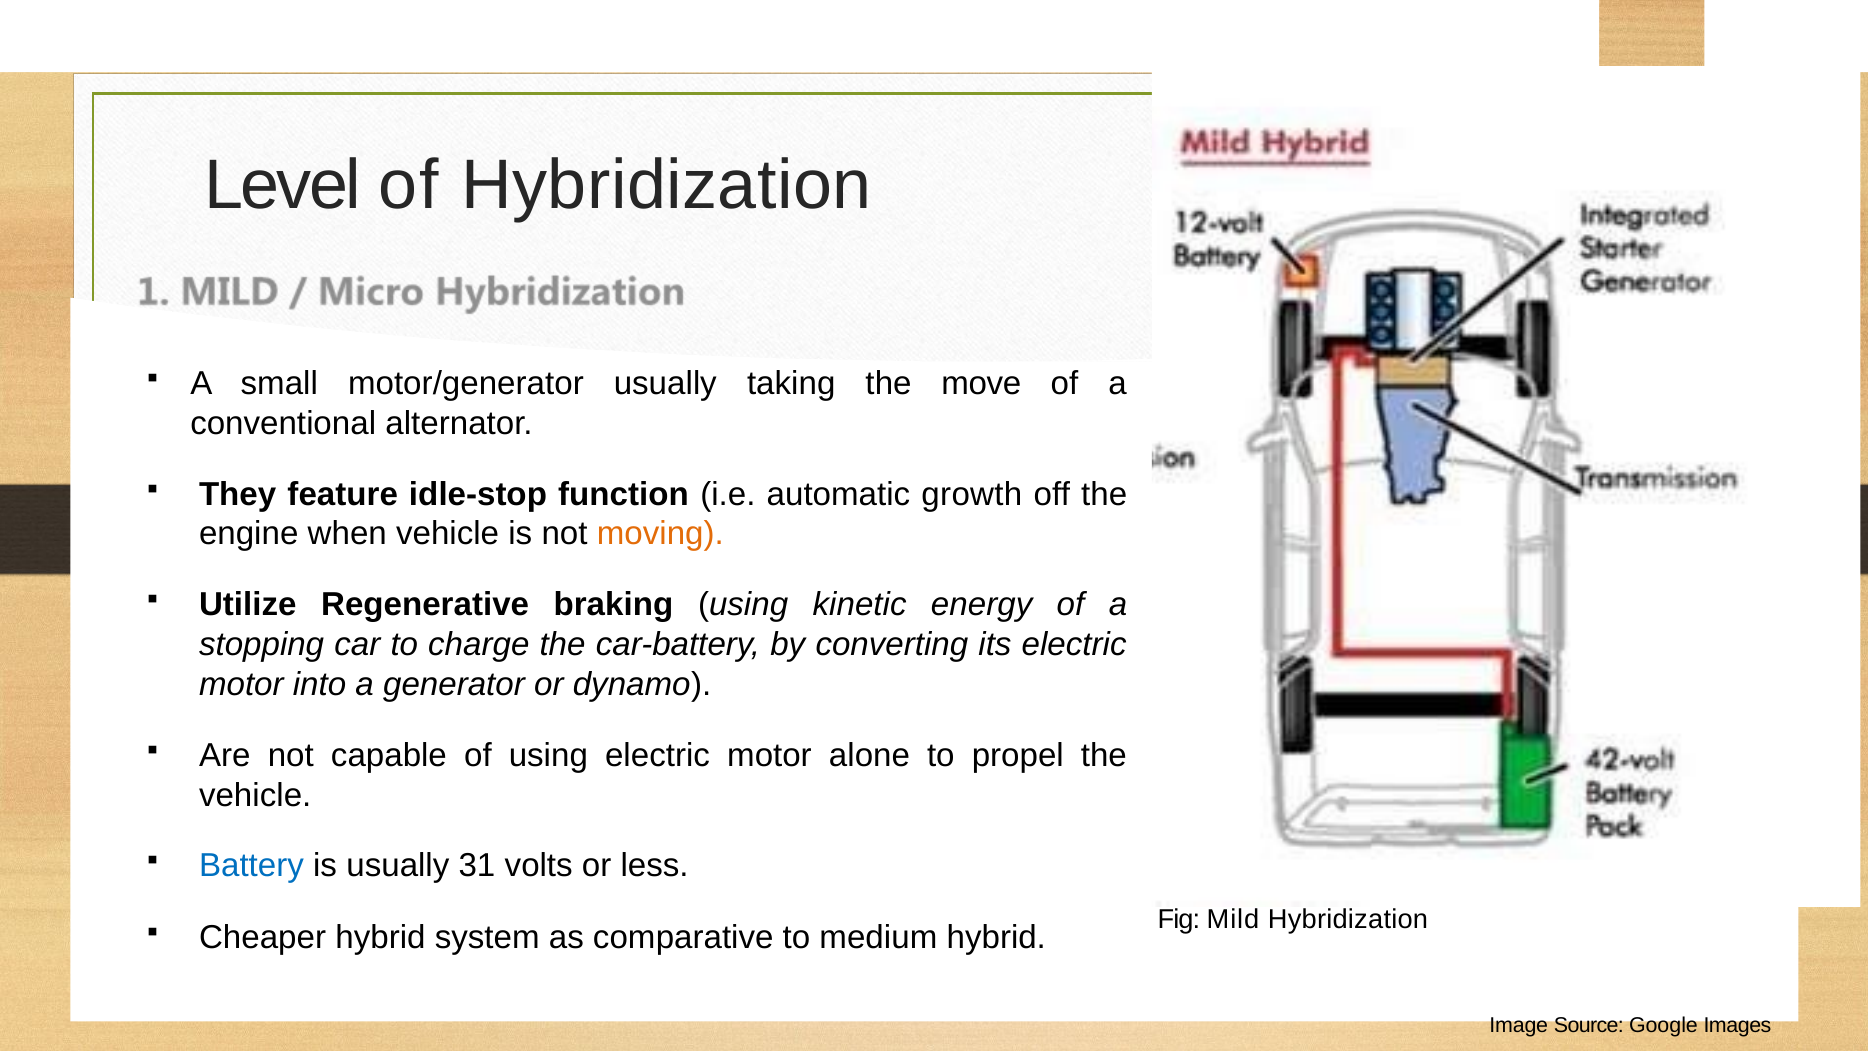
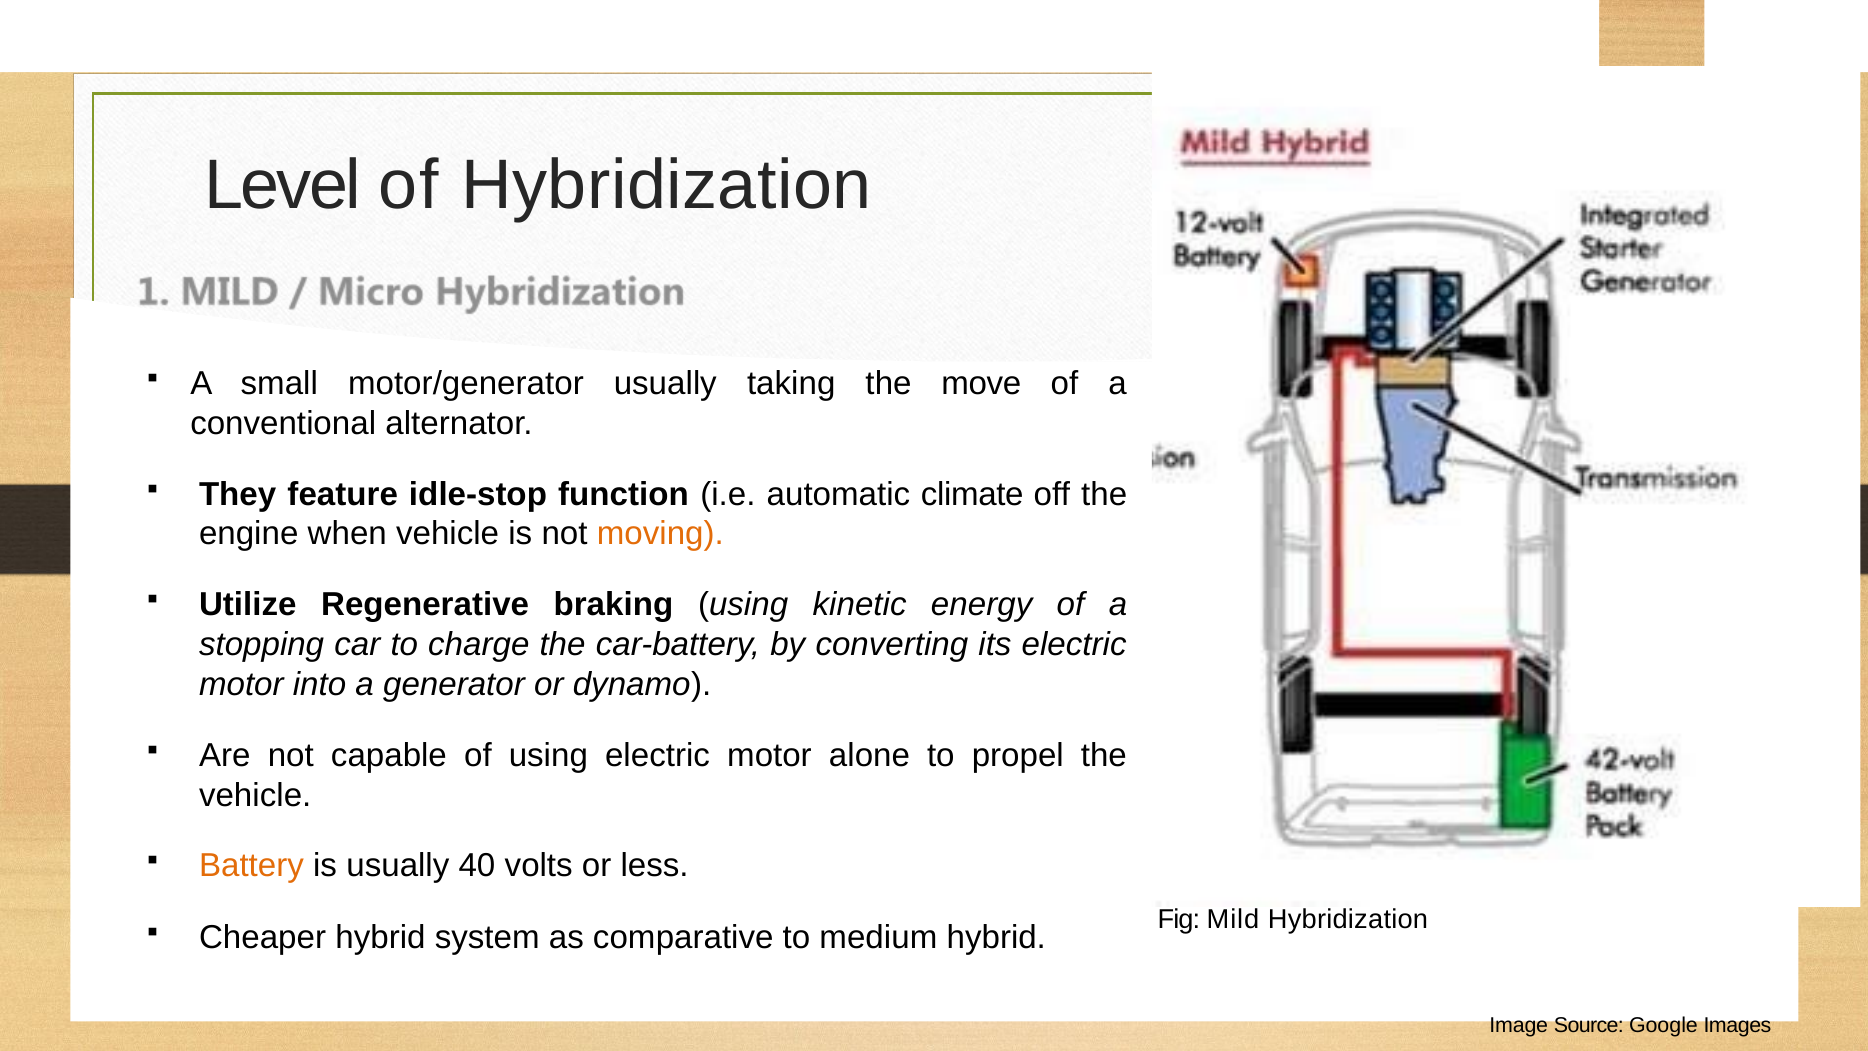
growth: growth -> climate (972, 494)
Battery colour: blue -> orange (251, 866)
31: 31 -> 40 (477, 866)
